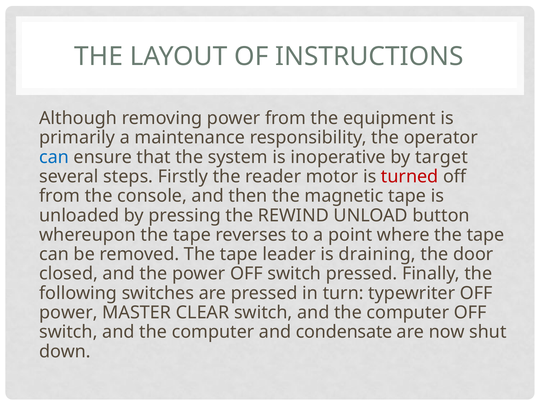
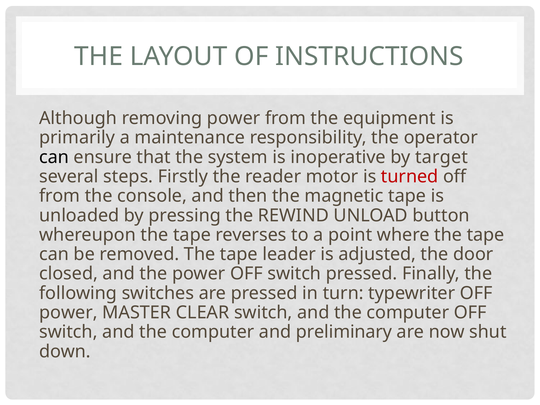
can colour: blue -> black (54, 157)
draining: draining -> adjusted (377, 254)
condensate: condensate -> preliminary (344, 332)
